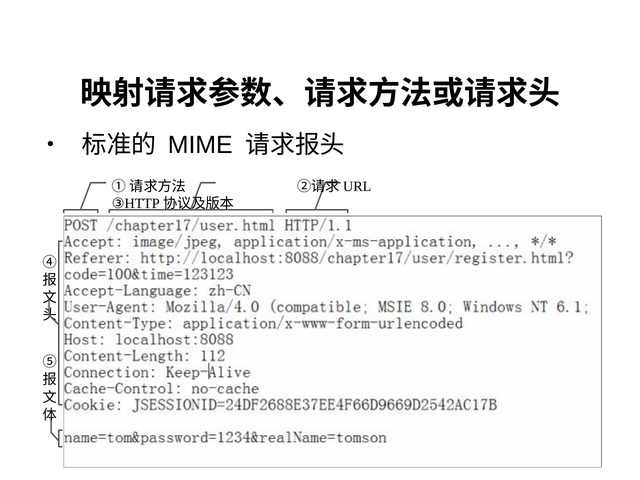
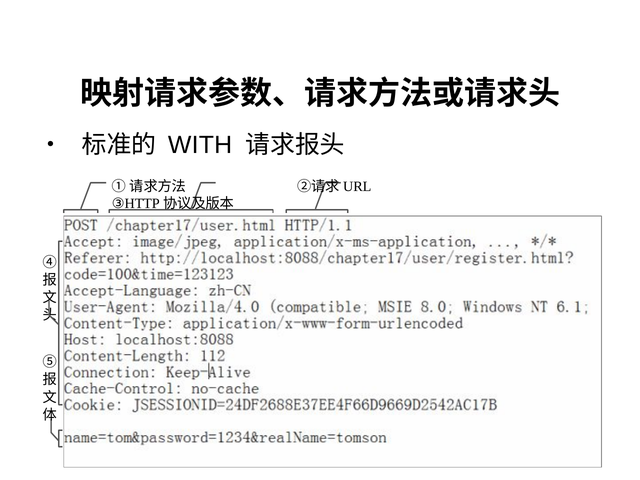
MIME: MIME -> WITH (200, 145)
